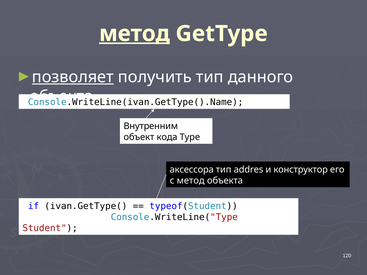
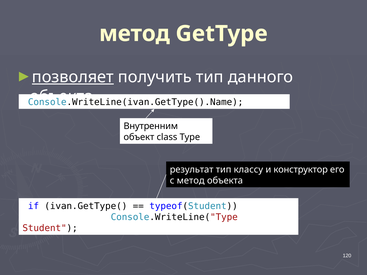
метод underline: present -> none (134, 34)
кода: кода -> class (167, 137)
аксессора: аксессора -> результат (192, 170)
addres: addres -> классу (248, 170)
